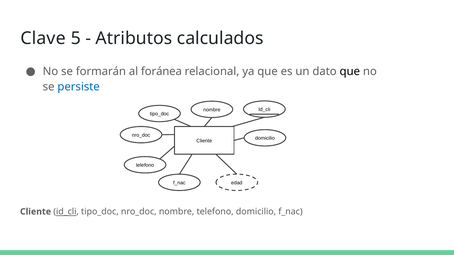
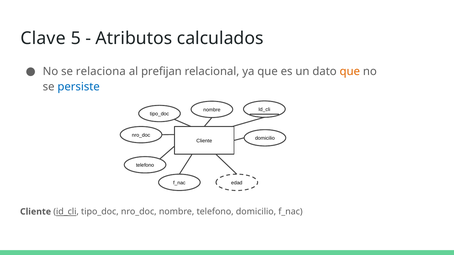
formarán: formarán -> relaciona (101, 71)
foránea: foránea -> prefijan (161, 71)
que colour: black -> orange (350, 71)
